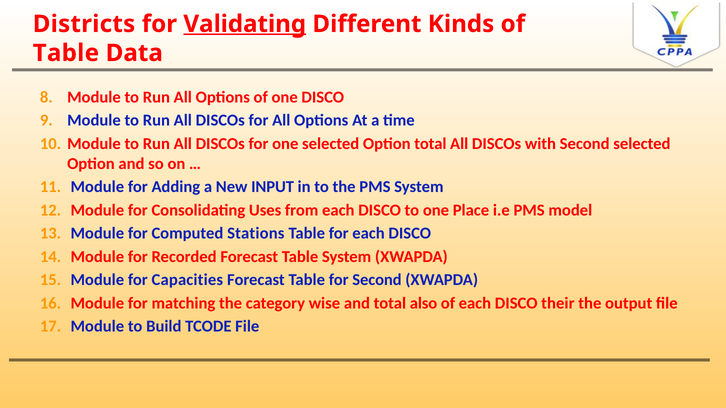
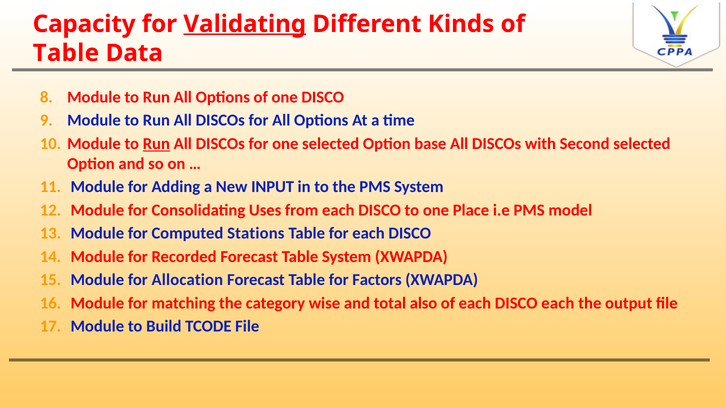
Districts: Districts -> Capacity (84, 24)
Run underline: none -> present (156, 144)
Option total: total -> base (430, 144)
Capacities: Capacities -> Allocation (187, 280)
for Second: Second -> Factors (377, 280)
DISCO their: their -> each (558, 303)
